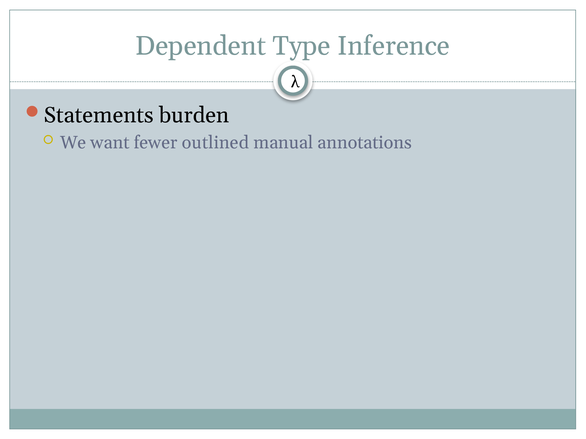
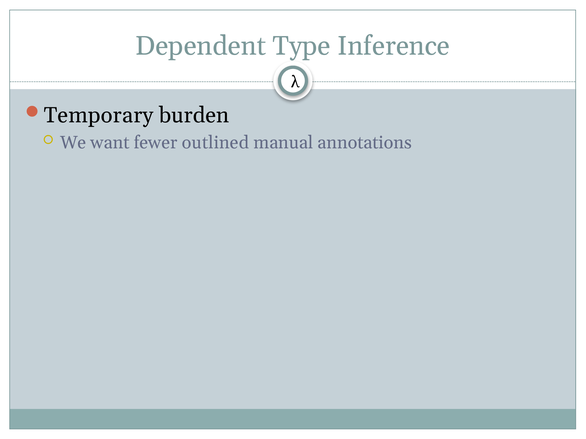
Statements: Statements -> Temporary (99, 115)
